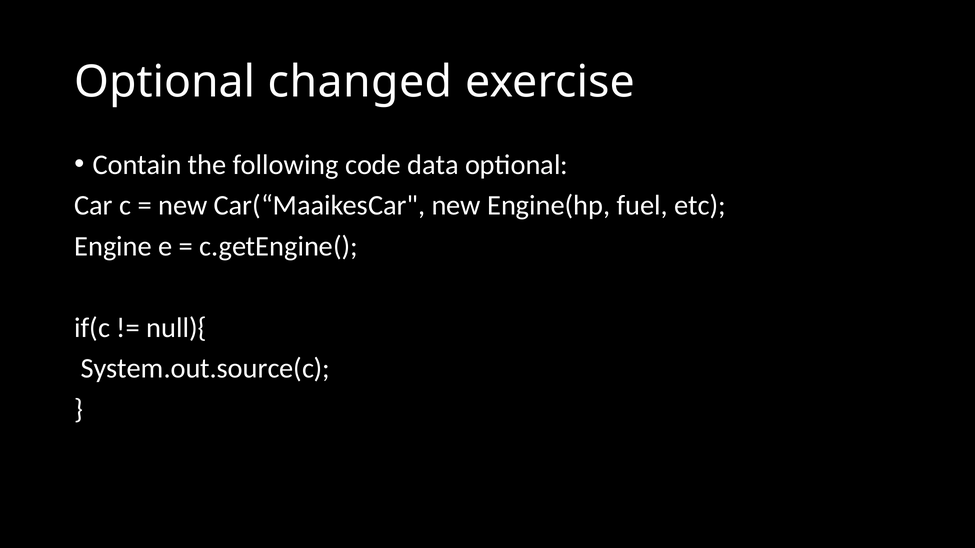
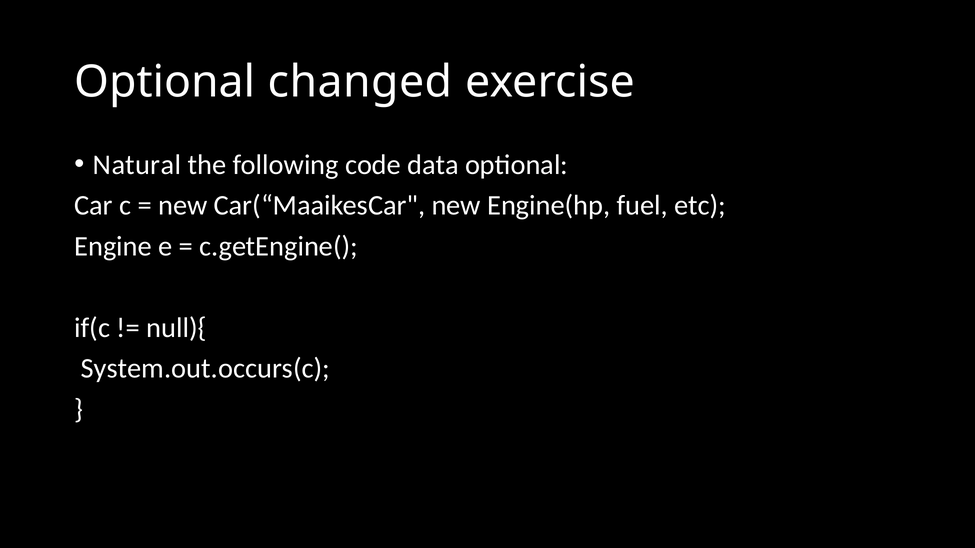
Contain: Contain -> Natural (137, 165)
System.out.source(c: System.out.source(c -> System.out.occurs(c (205, 369)
